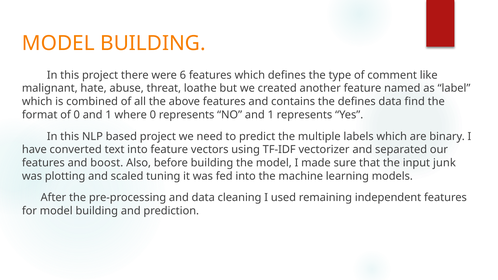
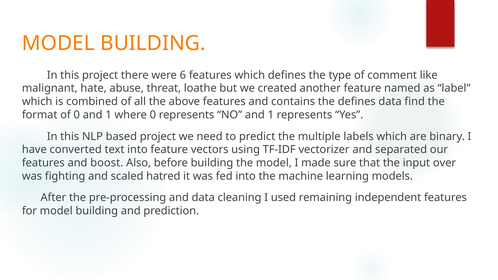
junk: junk -> over (444, 163)
plotting: plotting -> fighting (65, 176)
tuning: tuning -> hatred (163, 176)
